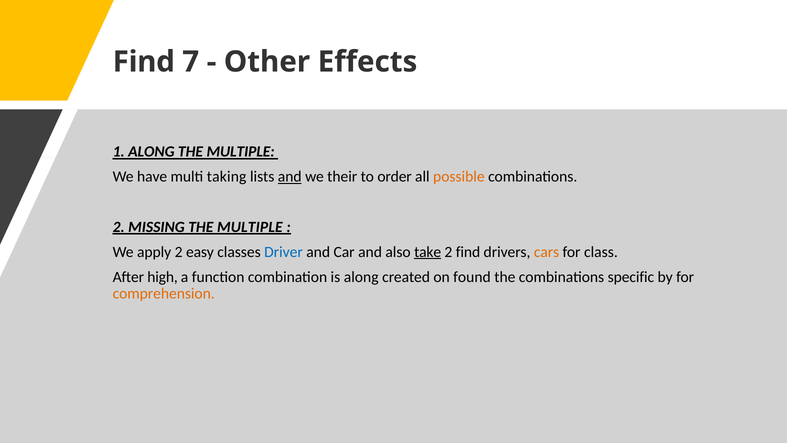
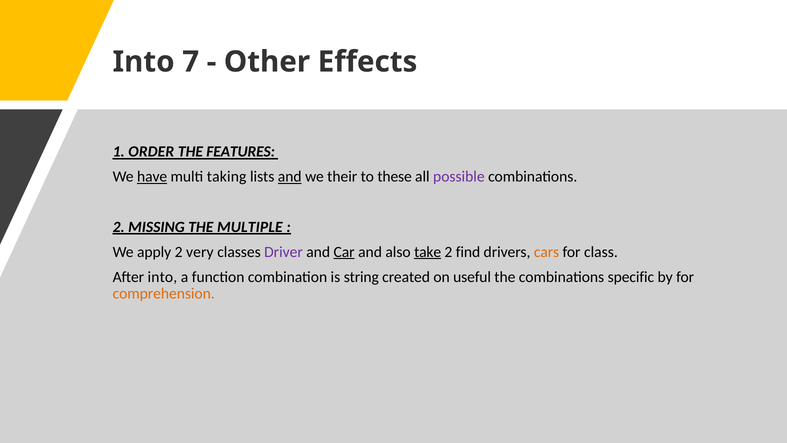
Find: Find -> Into (144, 62)
1 ALONG: ALONG -> ORDER (151, 152)
MULTIPLE: MULTIPLE -> FEATURES (241, 152)
have underline: none -> present (152, 177)
order: order -> these (395, 177)
possible colour: orange -> purple (459, 177)
easy: easy -> very (200, 252)
Driver colour: blue -> purple (283, 252)
Car underline: none -> present (344, 252)
After high: high -> into (162, 277)
is along: along -> string (361, 277)
found: found -> useful (472, 277)
